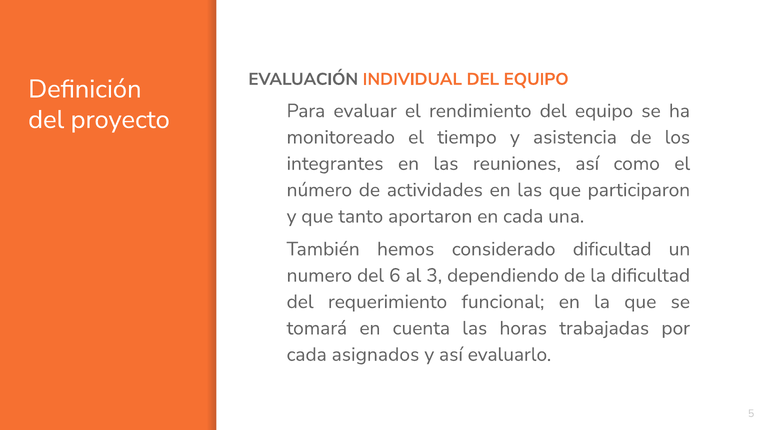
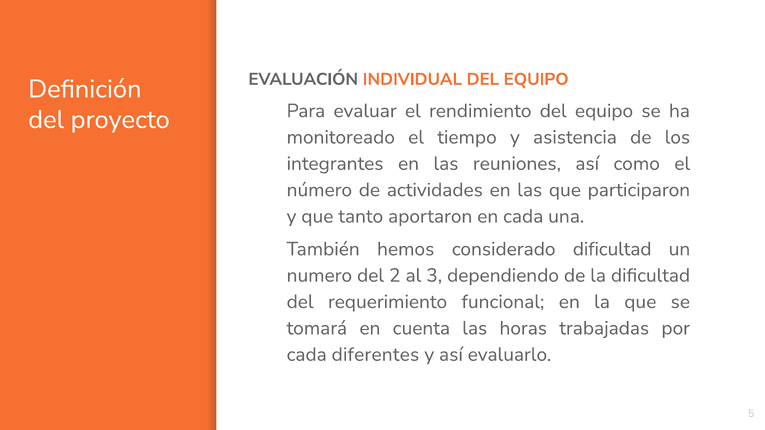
6: 6 -> 2 (395, 276)
asignados: asignados -> diferentes (375, 355)
